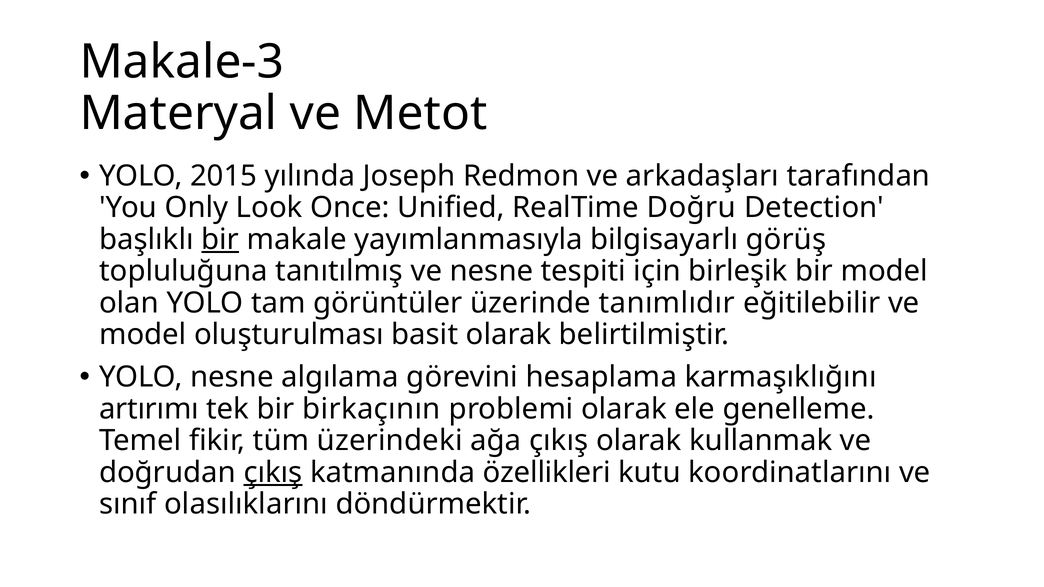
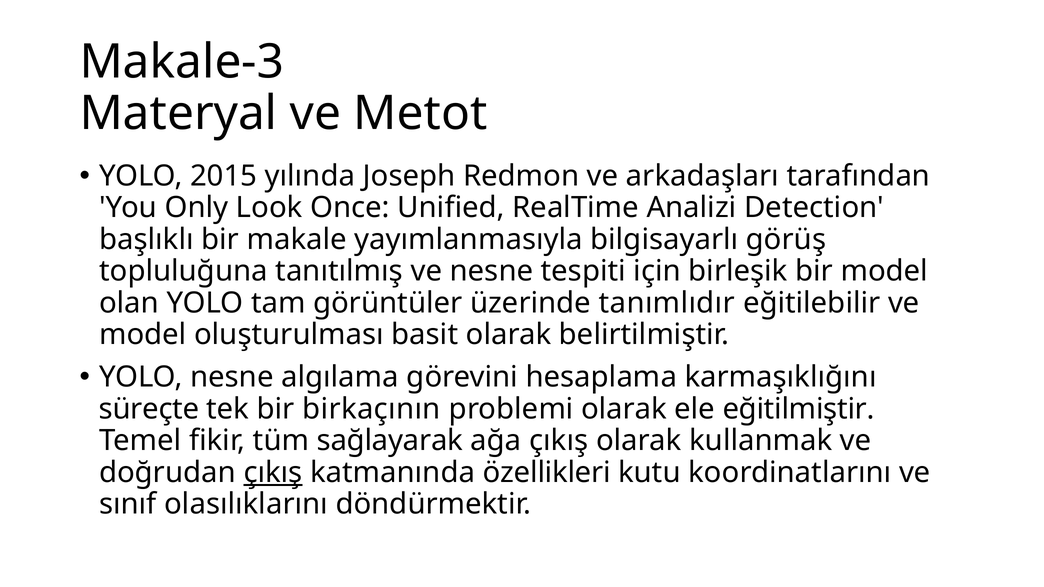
Doğru: Doğru -> Analizi (692, 208)
bir underline: present -> none (220, 239)
artırımı: artırımı -> süreçte (149, 409)
genelleme: genelleme -> eğitilmiştir (799, 409)
üzerindeki: üzerindeki -> sağlayarak (390, 441)
